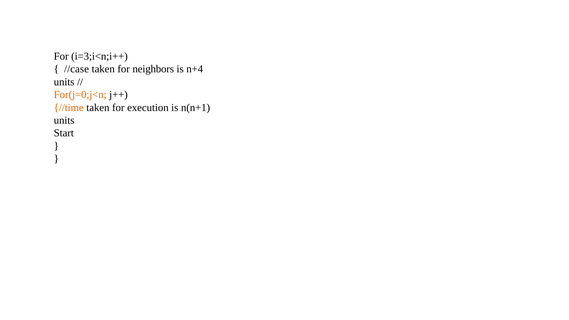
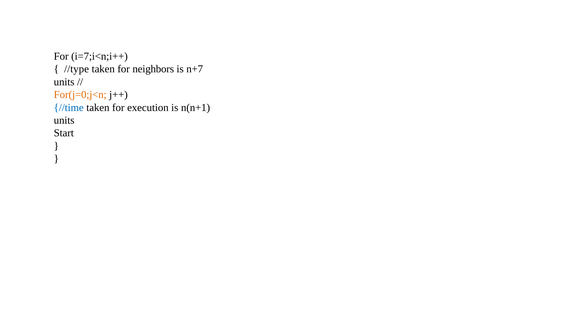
i=3;i<n;i++: i=3;i<n;i++ -> i=7;i<n;i++ (99, 56)
//case: //case -> //type (77, 69)
n+4: n+4 -> n+7 (195, 69)
//time colour: orange -> blue (69, 108)
